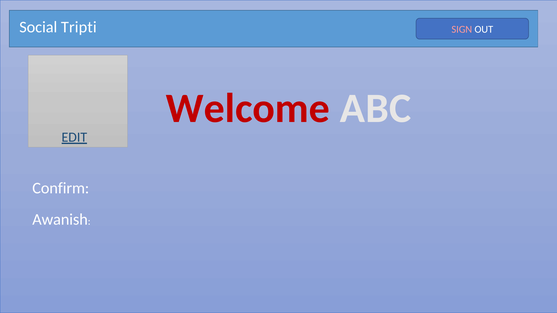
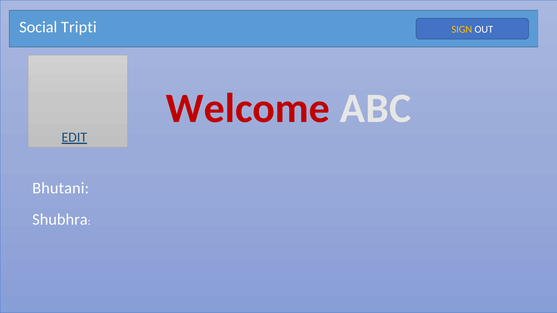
SIGN colour: pink -> yellow (462, 29)
Confirm: Confirm -> Bhutani (61, 188)
Awanish: Awanish -> Shubhra (60, 220)
